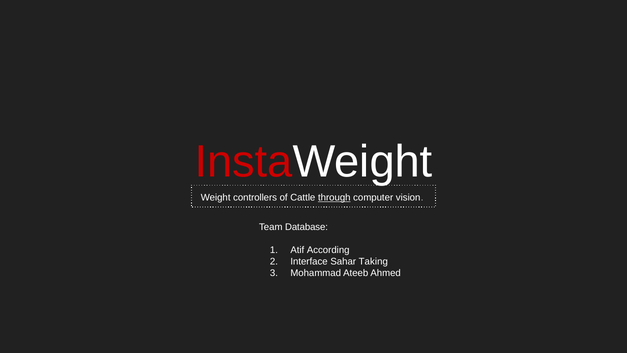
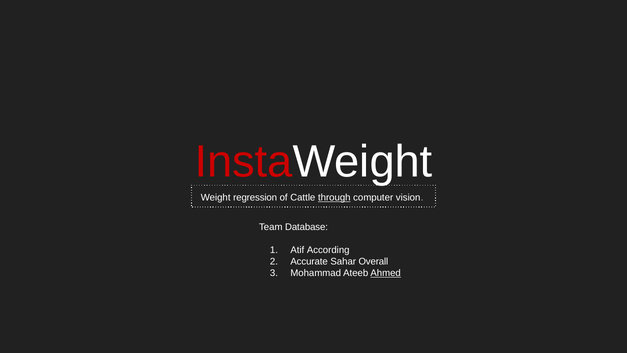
controllers: controllers -> regression (255, 198)
Interface: Interface -> Accurate (309, 261)
Taking: Taking -> Overall (373, 261)
Ahmed underline: none -> present (386, 273)
